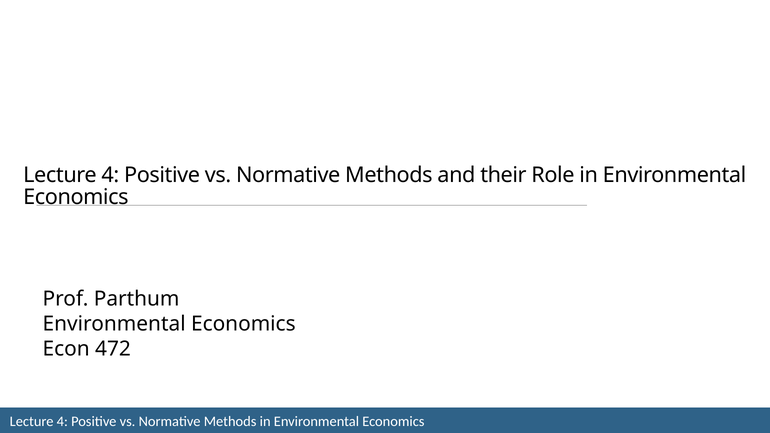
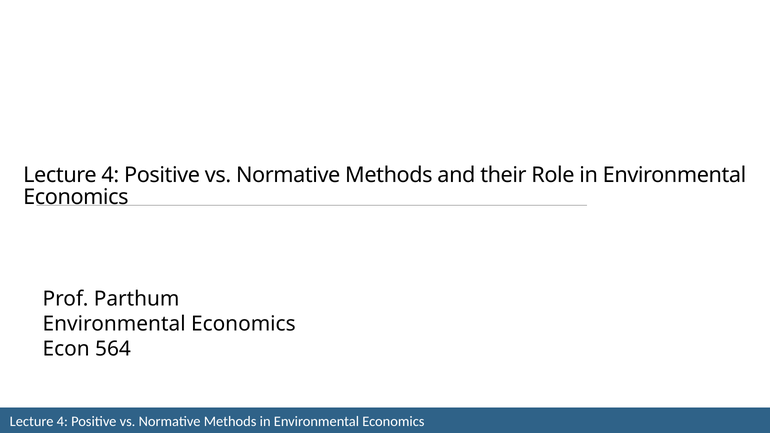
472: 472 -> 564 (113, 349)
